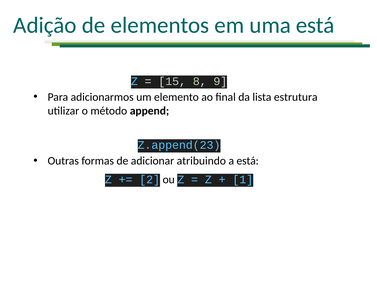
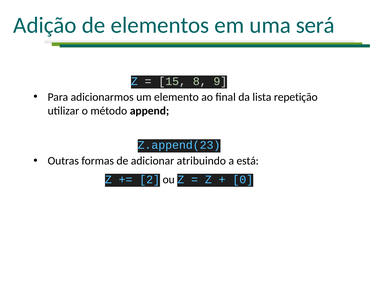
uma está: está -> será (315, 25)
estrutura: estrutura -> repetição (296, 97)
1: 1 -> 0 (243, 179)
